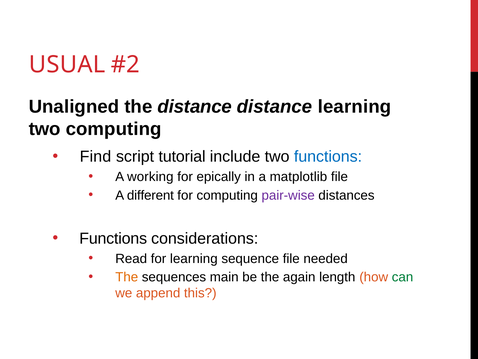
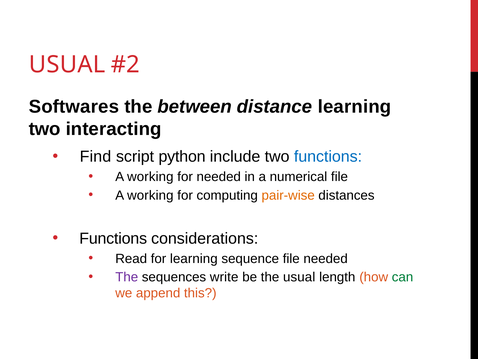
Unaligned: Unaligned -> Softwares (74, 106)
the distance: distance -> between (195, 106)
two computing: computing -> interacting (114, 129)
tutorial: tutorial -> python (182, 156)
for epically: epically -> needed (219, 176)
matplotlib: matplotlib -> numerical (298, 176)
different: different -> working (150, 195)
pair-wise colour: purple -> orange (288, 195)
The colour: orange -> purple (127, 277)
main: main -> write (224, 277)
the again: again -> usual (299, 277)
